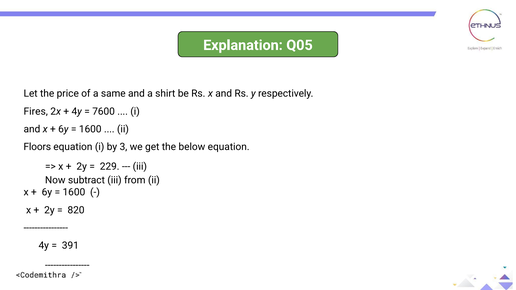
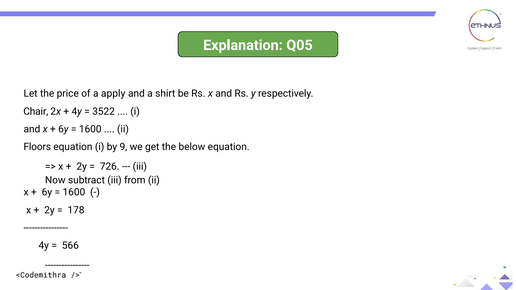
same: same -> apply (113, 94)
Fires: Fires -> Chair (36, 112)
7600: 7600 -> 3522 (104, 112)
3: 3 -> 9 (123, 147)
229: 229 -> 726 (110, 167)
820: 820 -> 178 (76, 210)
391: 391 -> 566 (70, 246)
